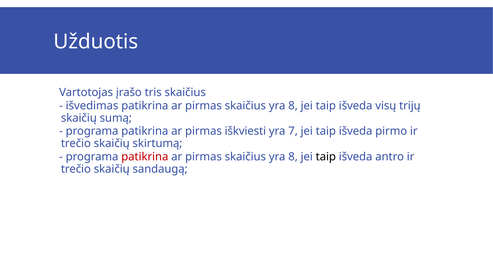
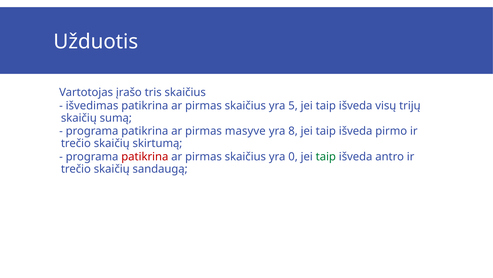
8: 8 -> 5 (293, 106)
iškviesti: iškviesti -> masyve (245, 131)
7: 7 -> 8 (293, 131)
8: 8 -> 0 (293, 156)
taip colour: black -> green (326, 156)
